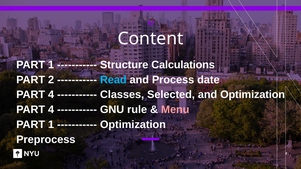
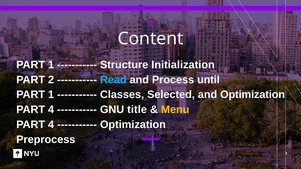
Calculations: Calculations -> Initialization (183, 65)
date: date -> until (208, 80)
4: 4 -> 1 (51, 95)
rule: rule -> title (137, 110)
Menu colour: pink -> yellow (175, 110)
1: 1 -> 4 (51, 125)
